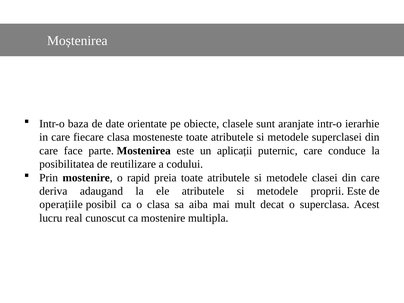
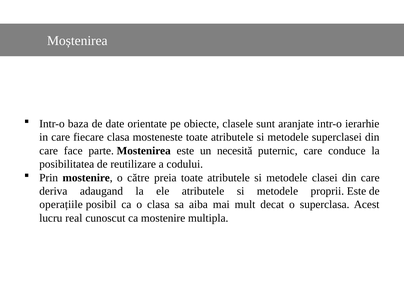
aplicații: aplicații -> necesită (235, 151)
rapid: rapid -> către (138, 178)
